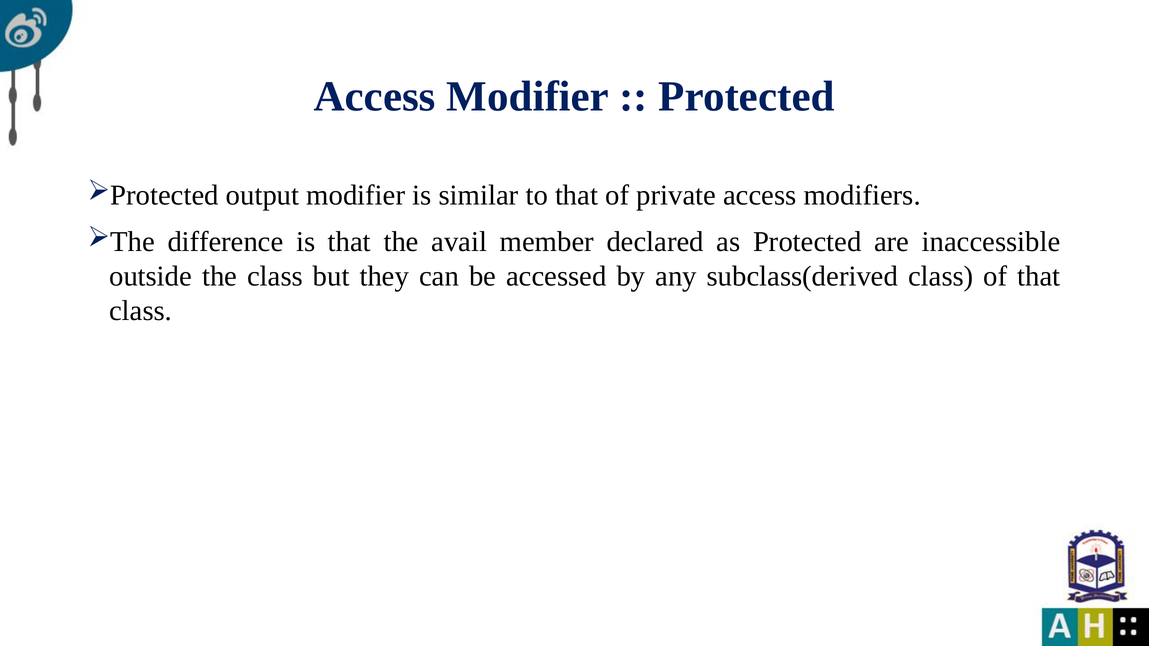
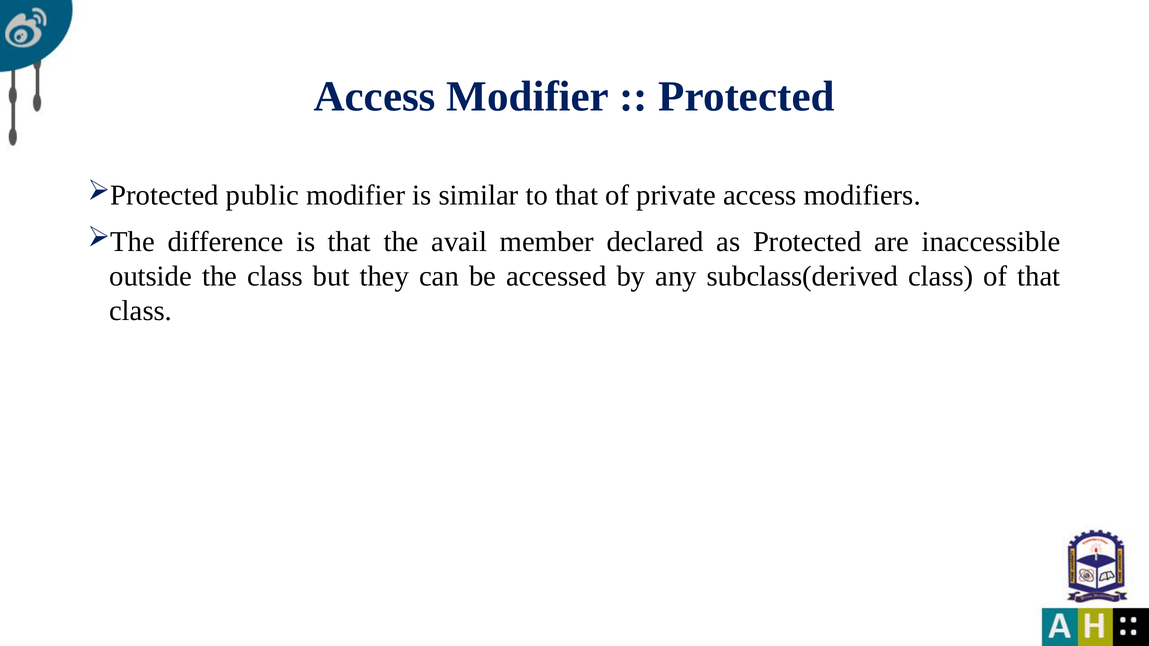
output: output -> public (262, 196)
